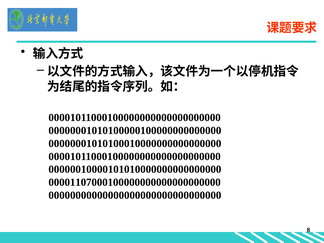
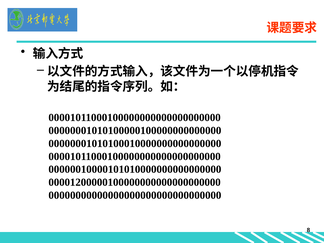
00001107000100000000000000000000: 00001107000100000000000000000000 -> 00001200000100000000000000000000 (135, 182)
